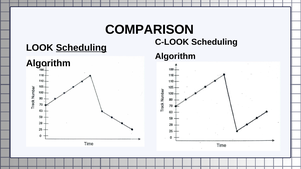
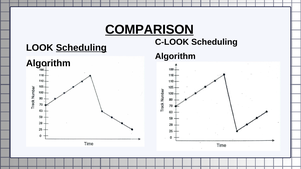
COMPARISON underline: none -> present (149, 30)
